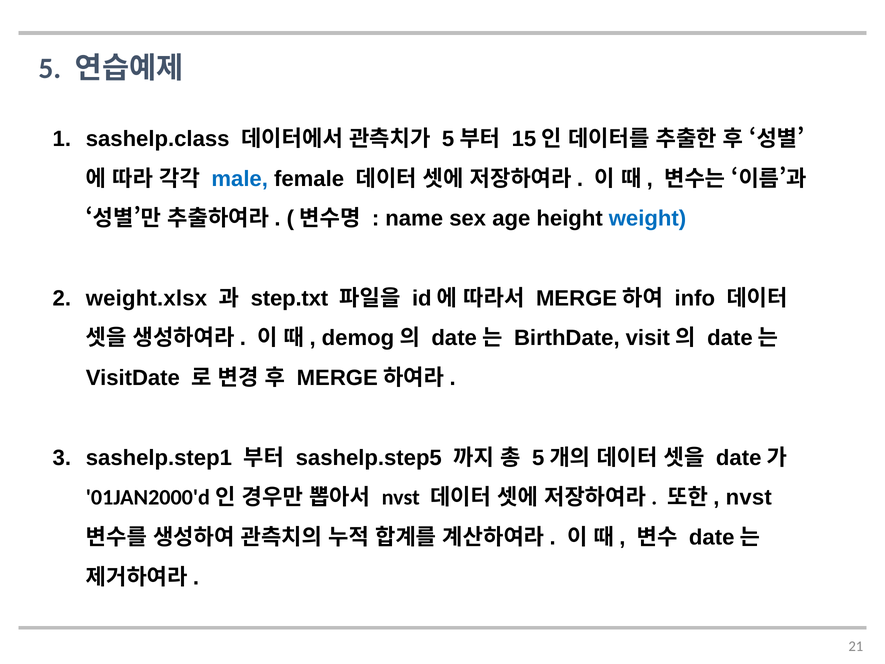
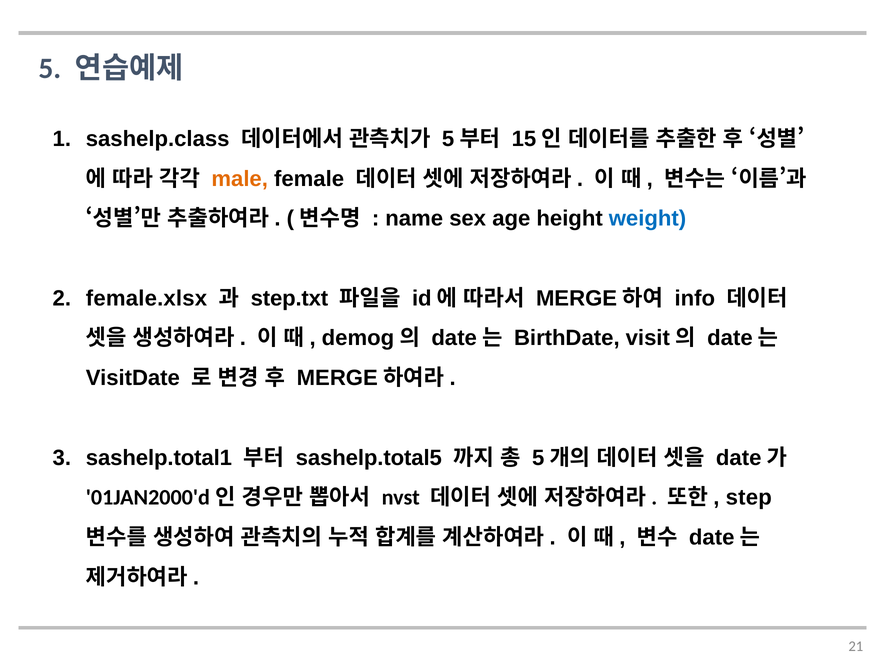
male colour: blue -> orange (240, 179)
weight.xlsx: weight.xlsx -> female.xlsx (146, 298)
sashelp.step1: sashelp.step1 -> sashelp.total1 (159, 458)
sashelp.step5: sashelp.step5 -> sashelp.total5 (369, 458)
nvst: nvst -> step (749, 497)
